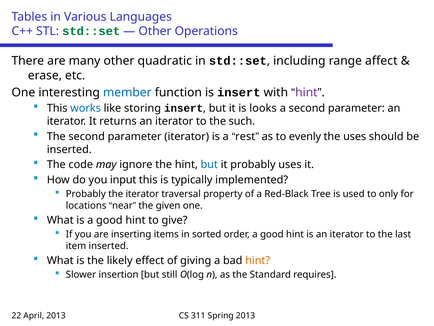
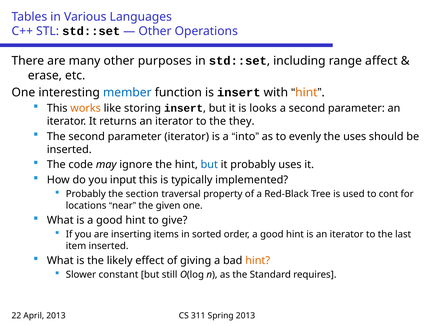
std::set colour: green -> black (91, 31)
quadratic: quadratic -> purposes (165, 61)
hint colour: purple -> orange (306, 92)
works colour: blue -> orange (86, 108)
such: such -> they (242, 121)
rest: rest -> into (245, 136)
the iterator: iterator -> section (142, 194)
only: only -> cont (389, 194)
insertion: insertion -> constant (118, 274)
